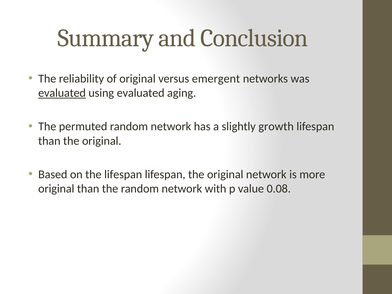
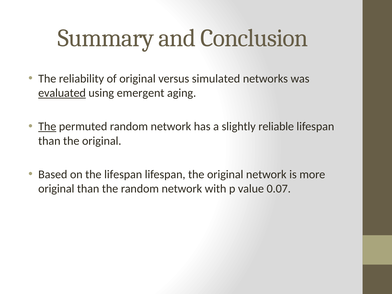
emergent: emergent -> simulated (216, 79)
using evaluated: evaluated -> emergent (141, 93)
The underline: none -> present (47, 126)
growth: growth -> reliable (276, 126)
0.08: 0.08 -> 0.07 (279, 189)
